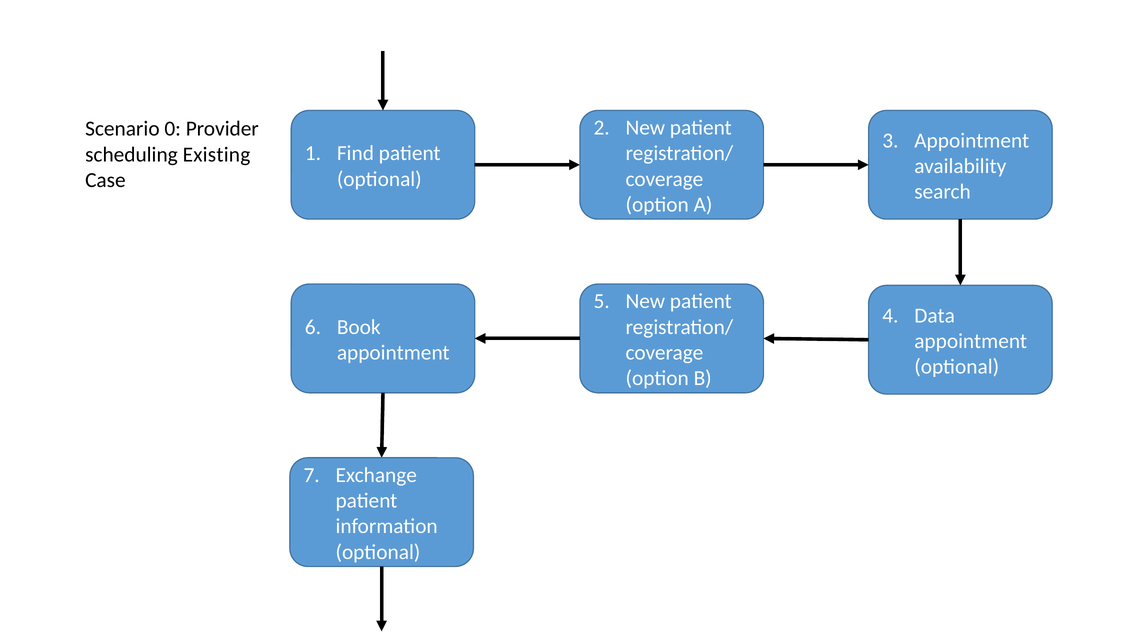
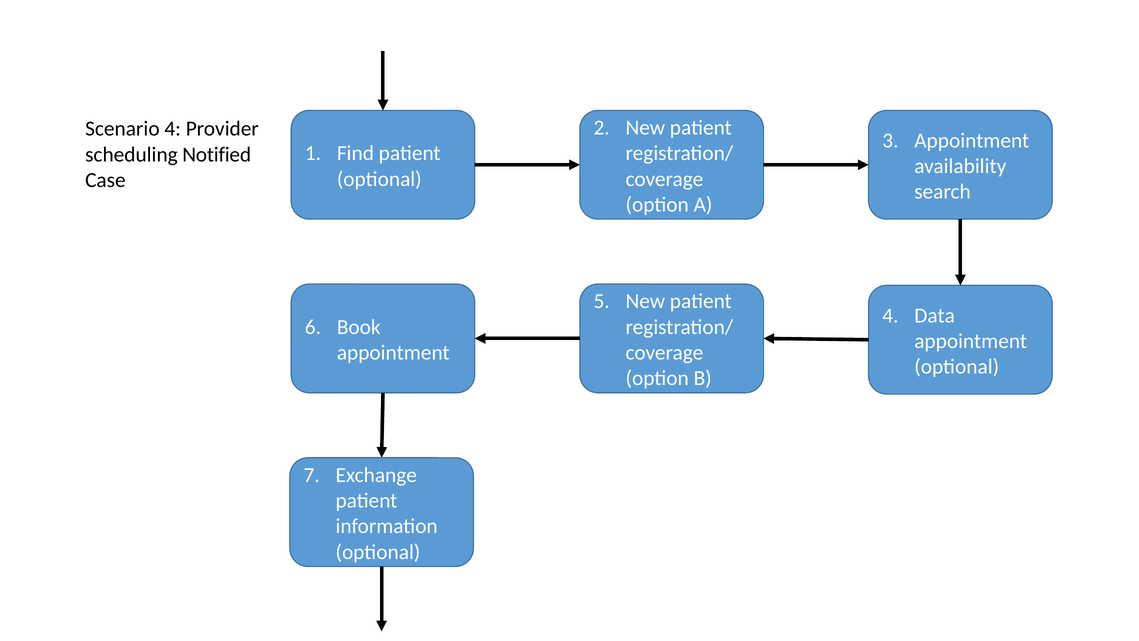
Scenario 0: 0 -> 4 (173, 129)
Existing: Existing -> Notified (217, 154)
